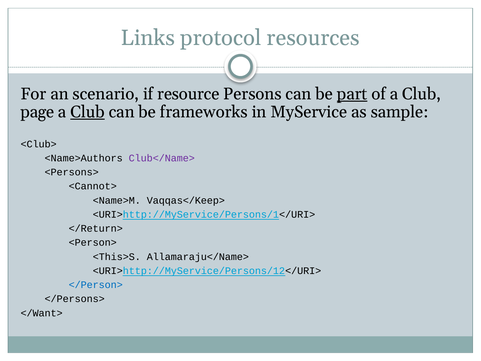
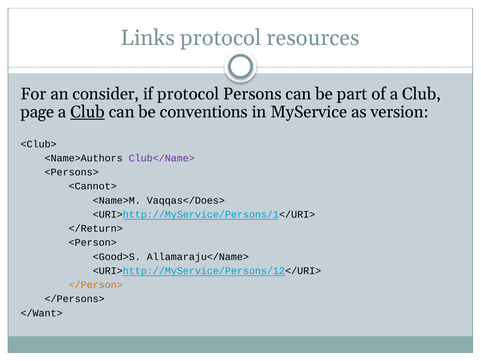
scenario: scenario -> consider (106, 94)
if resource: resource -> protocol (188, 94)
part underline: present -> none (352, 94)
frameworks: frameworks -> conventions (204, 112)
sample: sample -> version (400, 112)
Vaqqas</Keep>: Vaqqas</Keep> -> Vaqqas</Does> (186, 200)
<This>S: <This>S -> <Good>S (117, 257)
</Person> colour: blue -> orange (96, 285)
